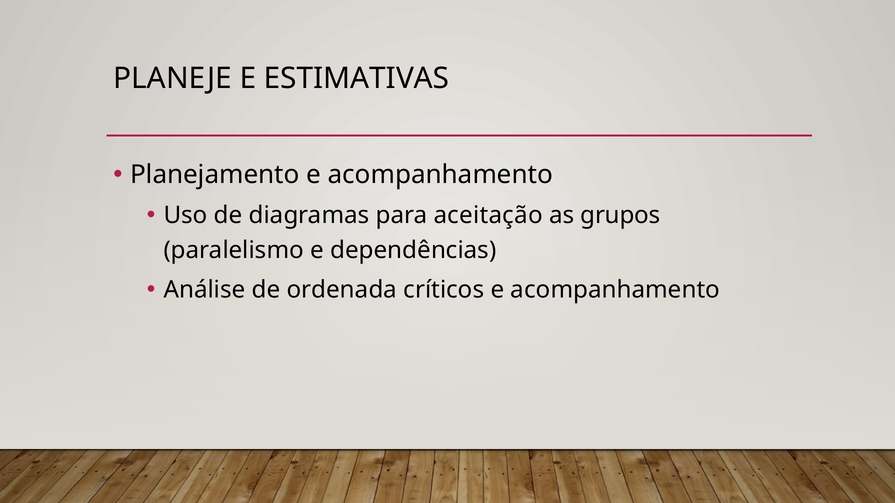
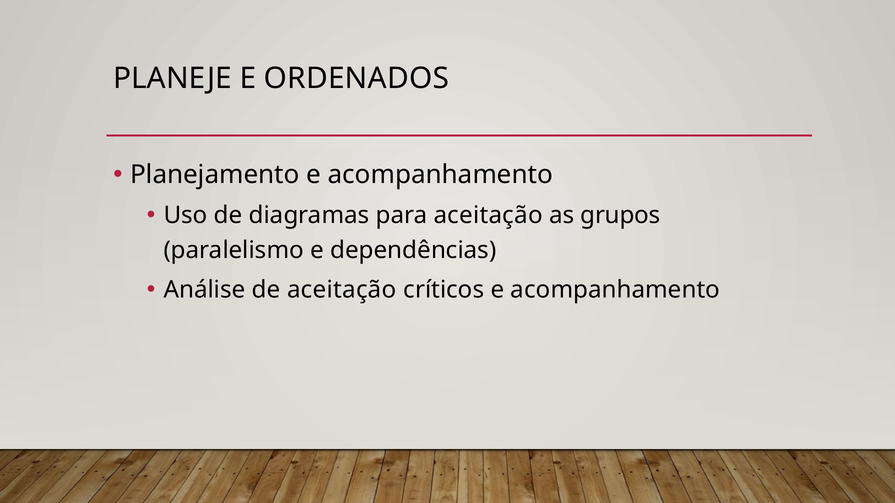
ESTIMATIVAS: ESTIMATIVAS -> ORDENADOS (356, 78)
de ordenada: ordenada -> aceitação (342, 290)
